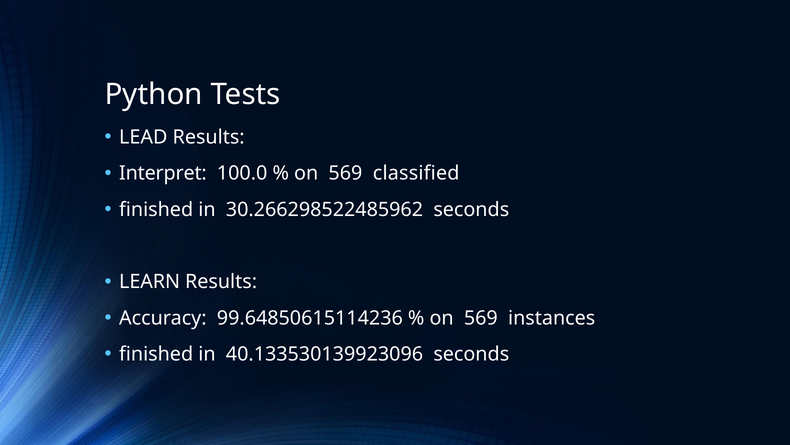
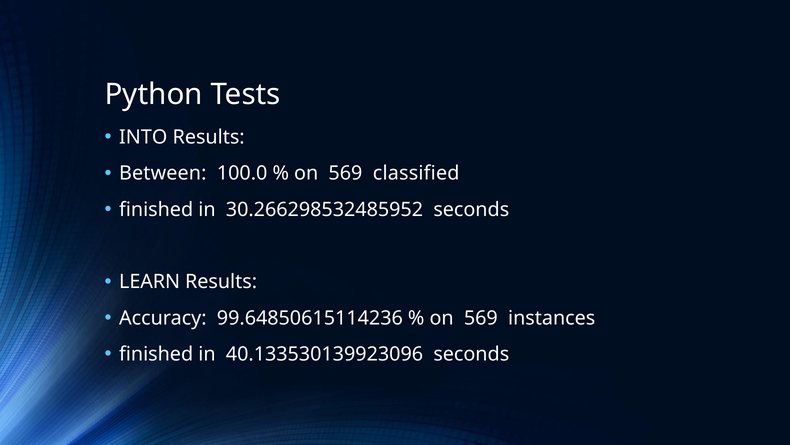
LEAD: LEAD -> INTO (143, 137)
Interpret: Interpret -> Between (163, 173)
30.266298522485962: 30.266298522485962 -> 30.266298532485952 (324, 209)
